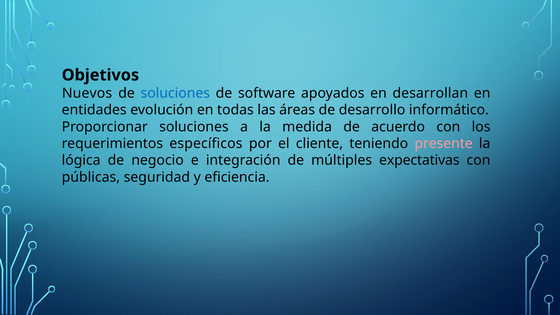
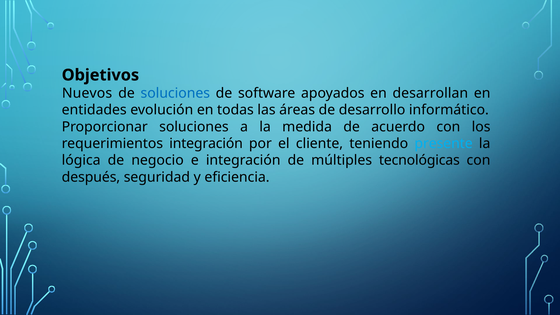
requerimientos específicos: específicos -> integración (206, 144)
presente colour: pink -> light blue (444, 144)
expectativas: expectativas -> tecnológicas (419, 160)
públicas: públicas -> después (91, 177)
